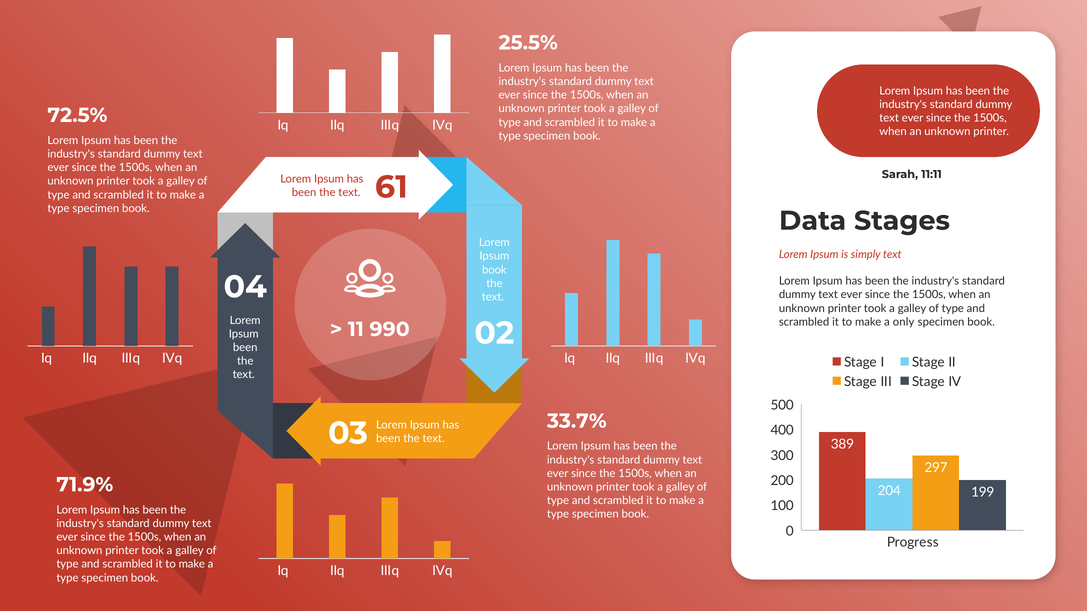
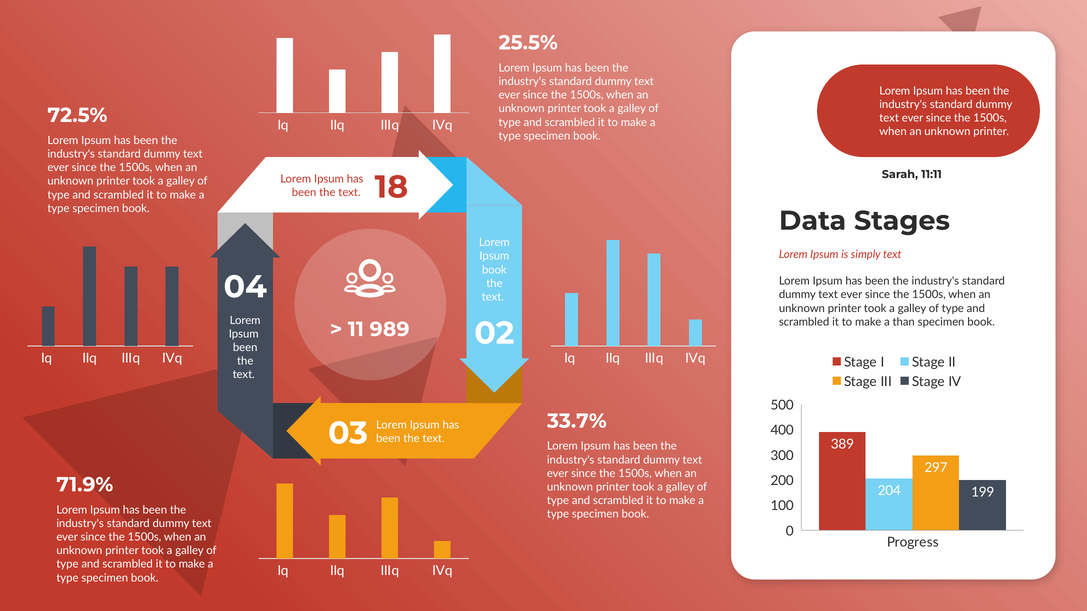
61: 61 -> 18 (391, 187)
only: only -> than (904, 322)
990: 990 -> 989 (390, 330)
